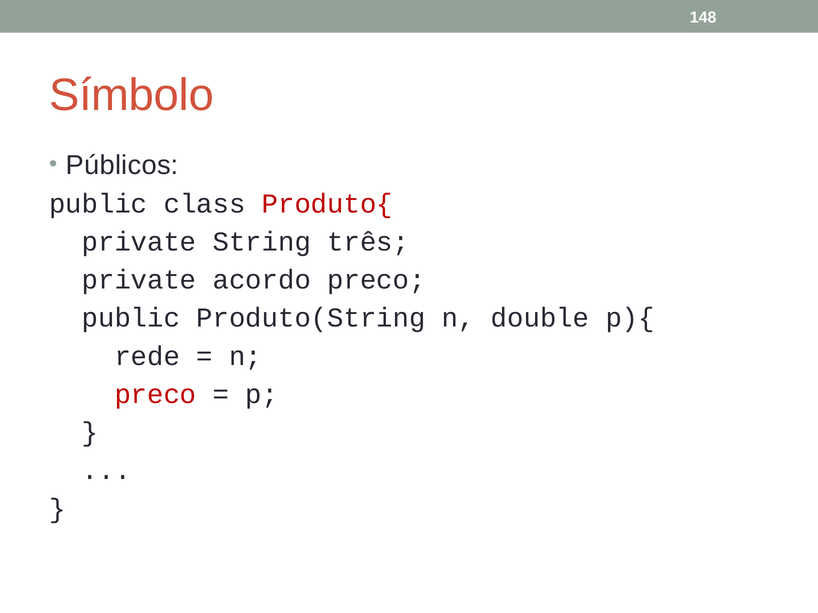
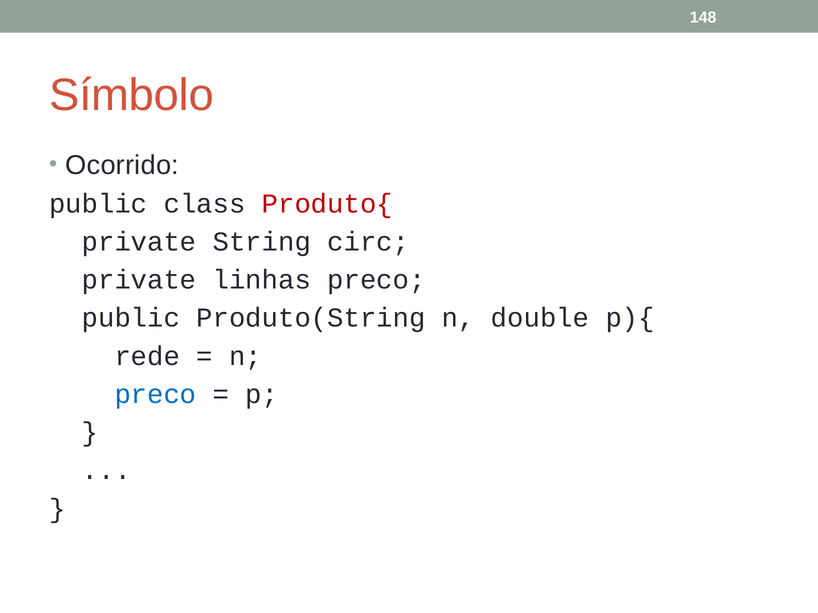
Públicos: Públicos -> Ocorrido (122, 166)
três: três -> circ (368, 242)
acordo: acordo -> linhas (262, 280)
preco colour: red -> blue (155, 394)
